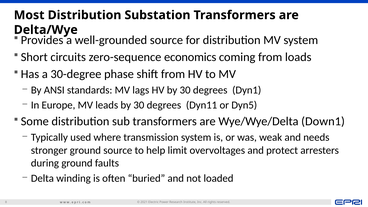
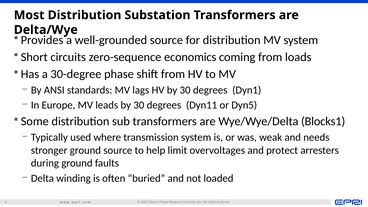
Down1: Down1 -> Blocks1 (323, 121)
